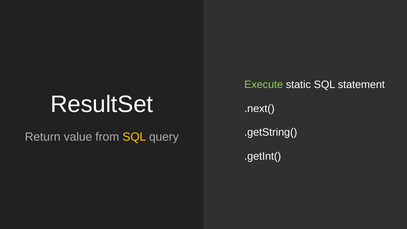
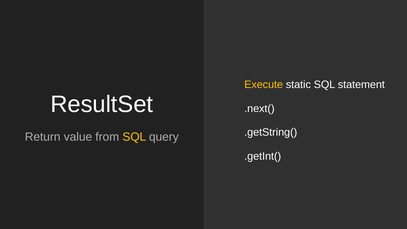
Execute colour: light green -> yellow (264, 85)
